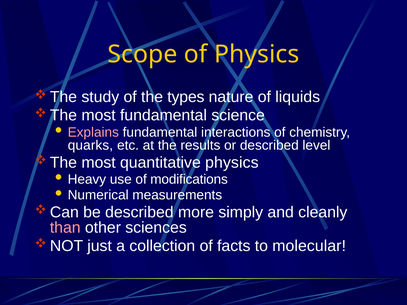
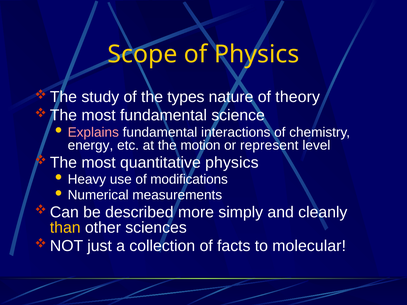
liquids: liquids -> theory (298, 97)
quarks: quarks -> energy (90, 145)
results: results -> motion (200, 145)
or described: described -> represent (269, 145)
than colour: pink -> yellow (65, 228)
